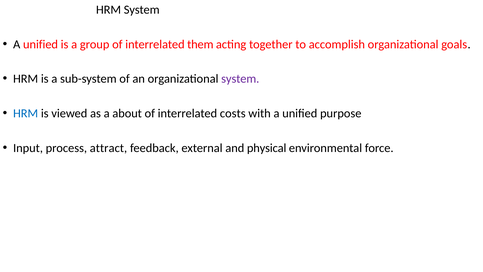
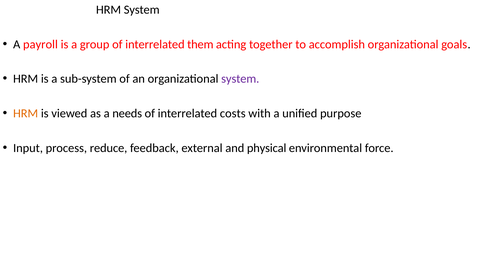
unified: unified -> payroll (40, 44)
HRM colour: blue -> orange (26, 114)
about: about -> needs (127, 114)
attract: attract -> reduce (109, 148)
